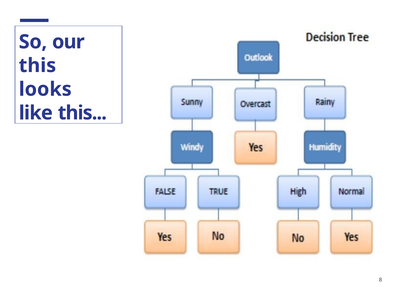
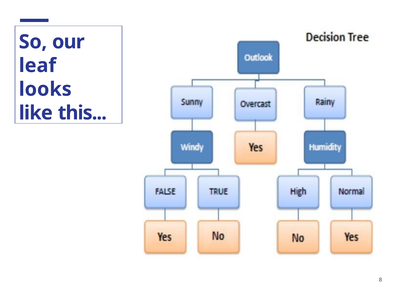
this: this -> leaf (37, 65)
